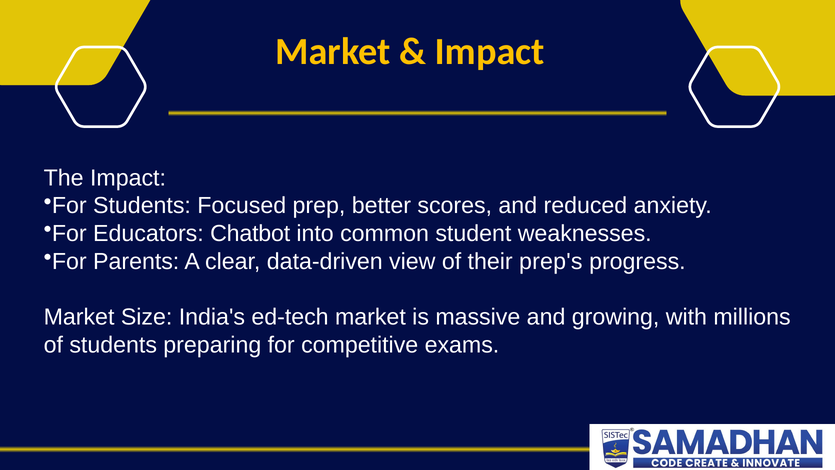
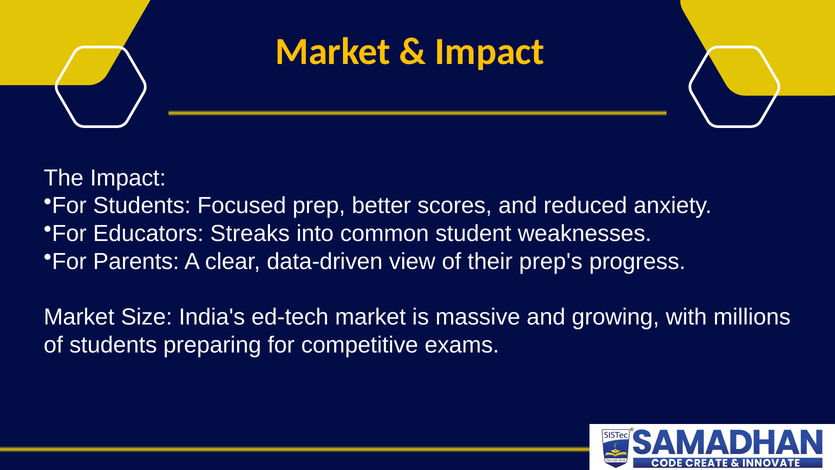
Chatbot: Chatbot -> Streaks (250, 233)
